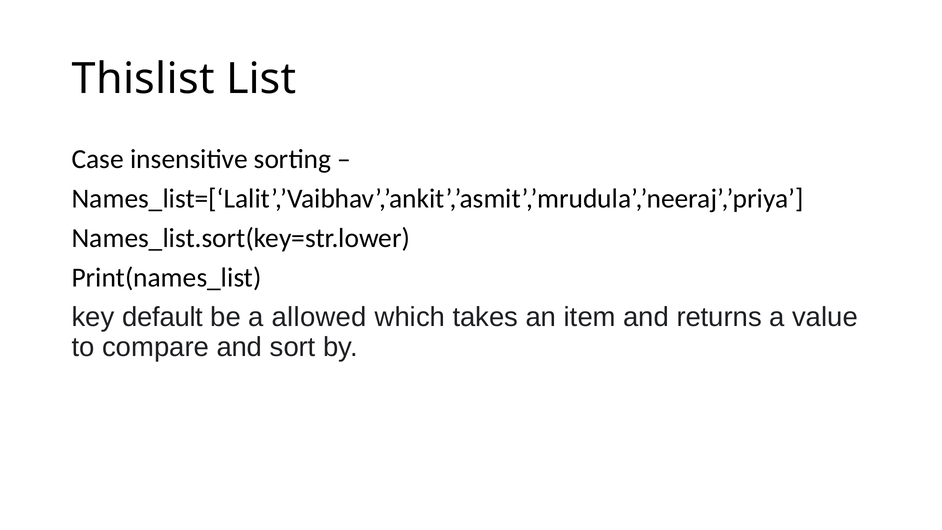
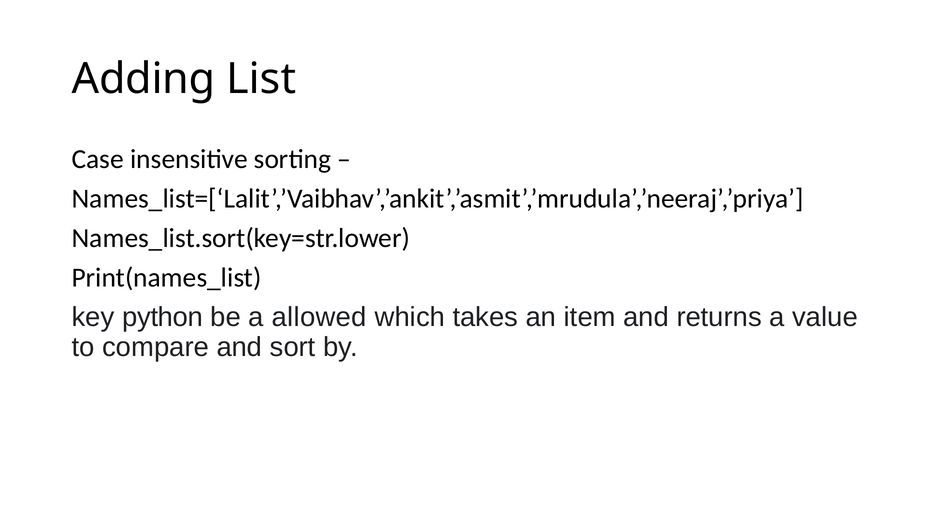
Thislist: Thislist -> Adding (144, 79)
default: default -> python (163, 317)
